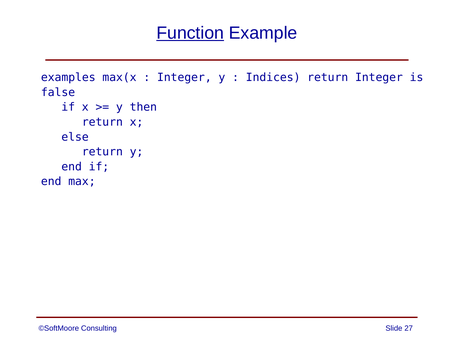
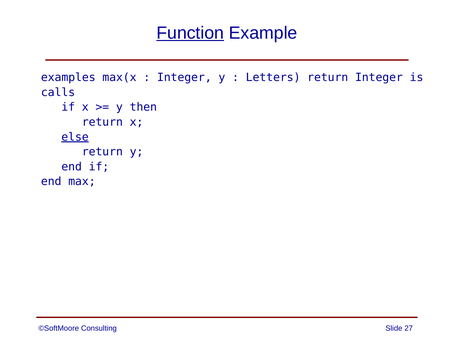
Indices: Indices -> Letters (273, 78)
false: false -> calls (58, 92)
else underline: none -> present (75, 137)
